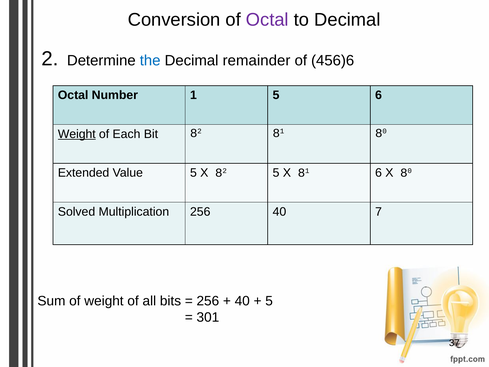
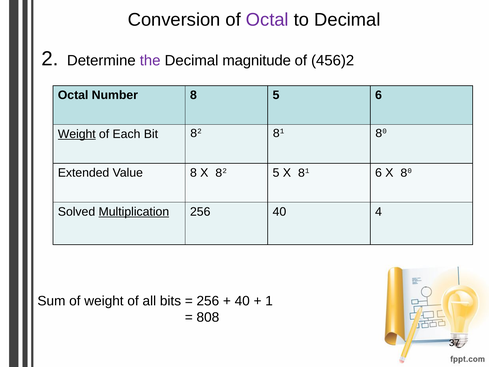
the colour: blue -> purple (150, 61)
remainder: remainder -> magnitude (257, 61)
456)6: 456)6 -> 456)2 (333, 61)
Number 1: 1 -> 8 (193, 95)
Value 5: 5 -> 8 (193, 173)
Multiplication underline: none -> present (134, 212)
7: 7 -> 4 (379, 212)
5: 5 -> 1 (269, 301)
301: 301 -> 808 (208, 317)
